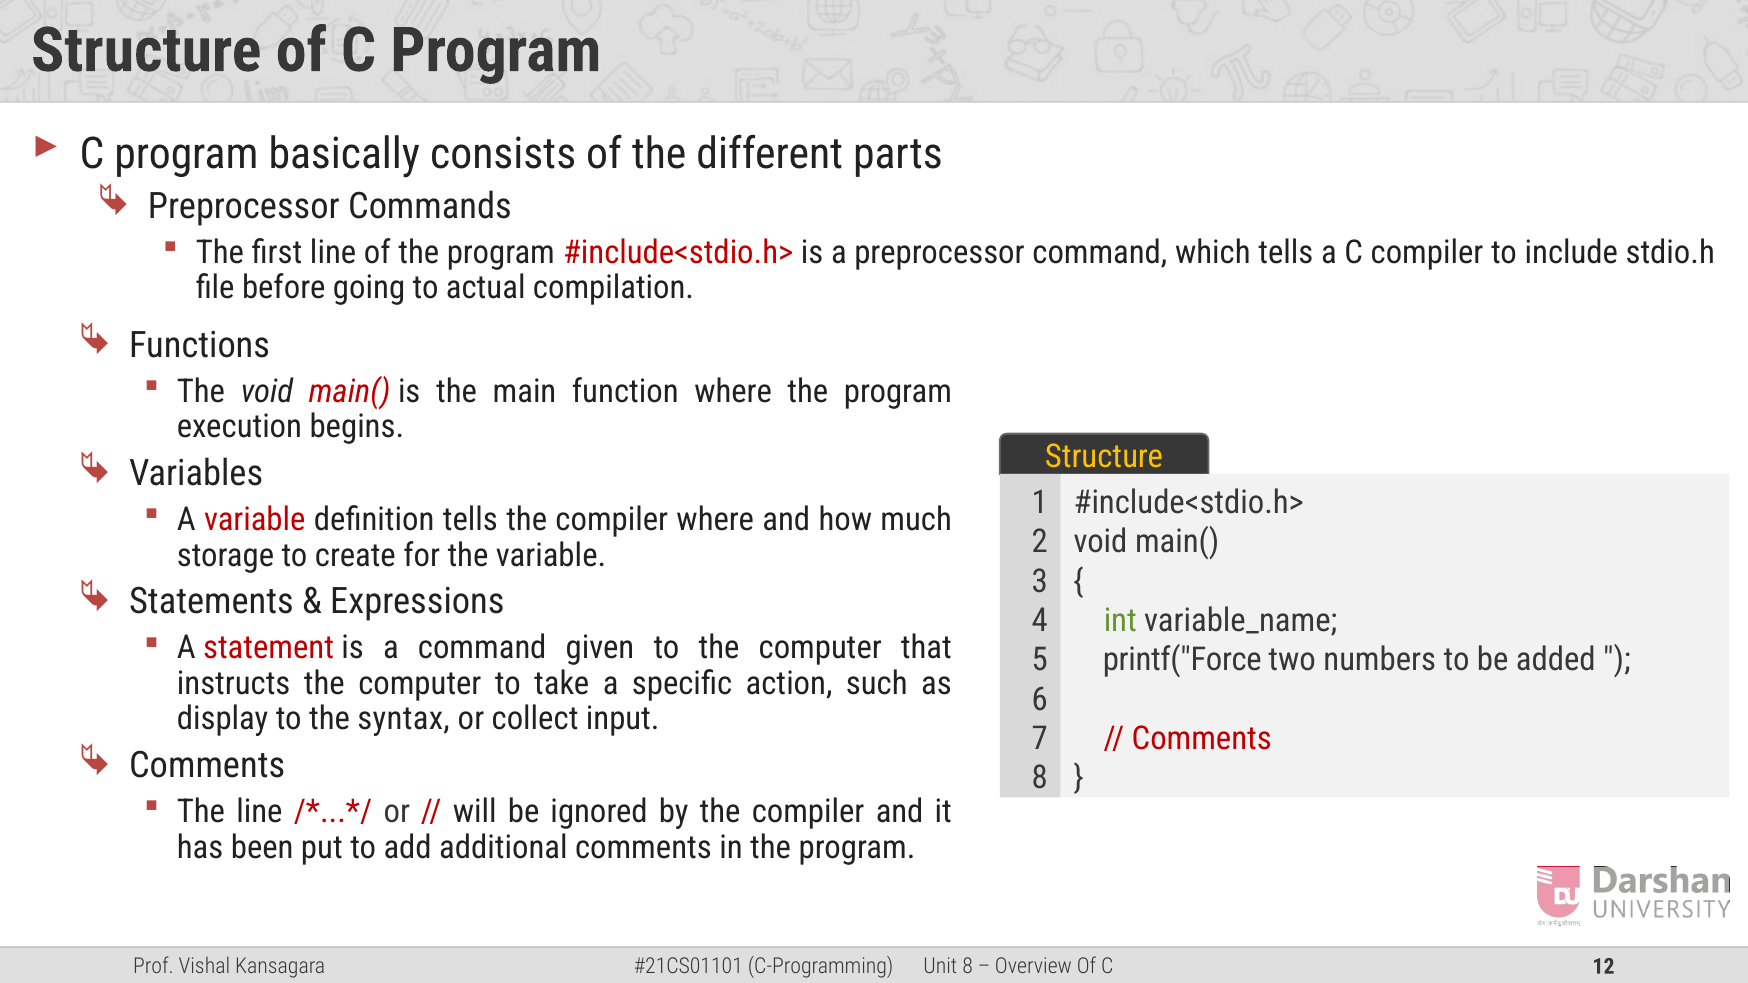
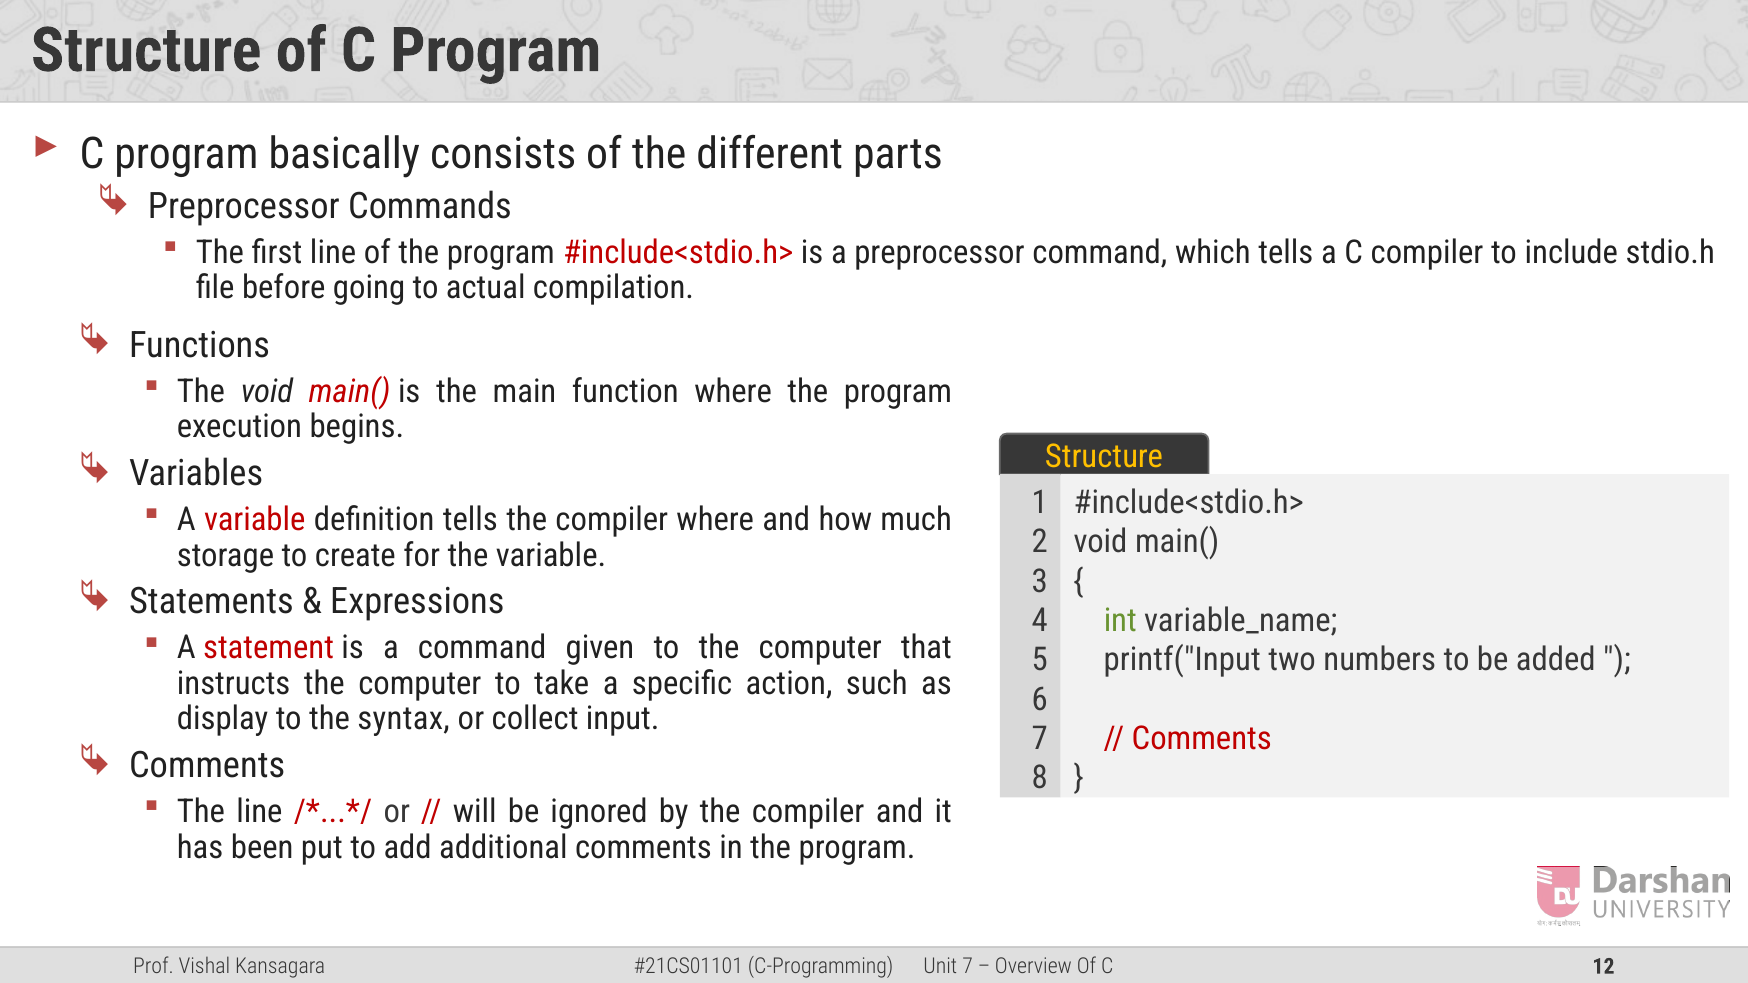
printf("Force: printf("Force -> printf("Input (1182, 660)
8: 8 -> 7 (968, 967)
